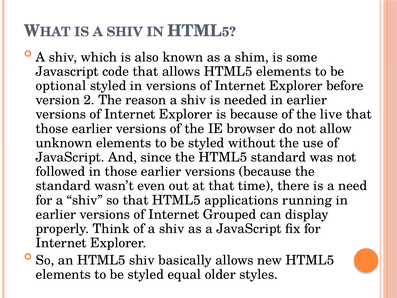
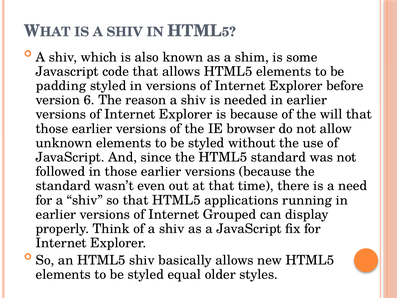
optional: optional -> padding (61, 86)
2: 2 -> 6 (89, 100)
live: live -> will (331, 114)
